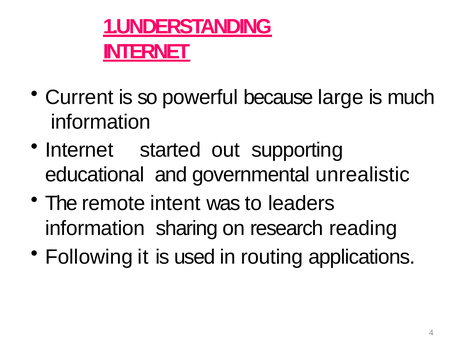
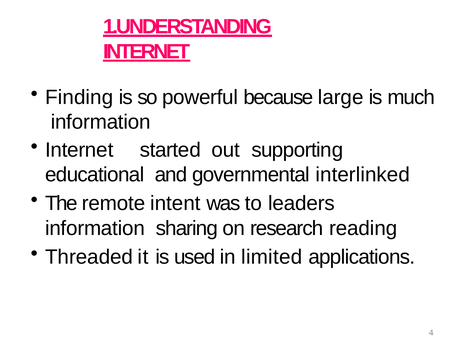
Current: Current -> Finding (79, 97)
unrealistic: unrealistic -> interlinked (363, 175)
Following: Following -> Threaded (89, 257)
routing: routing -> limited (272, 257)
